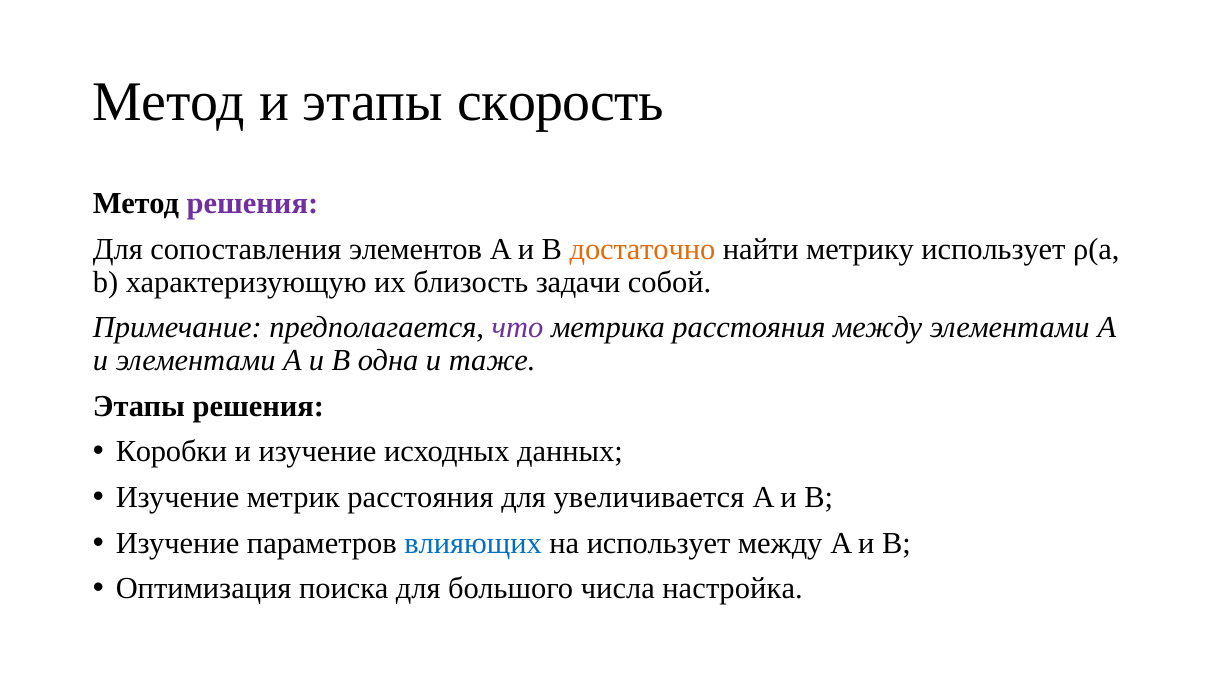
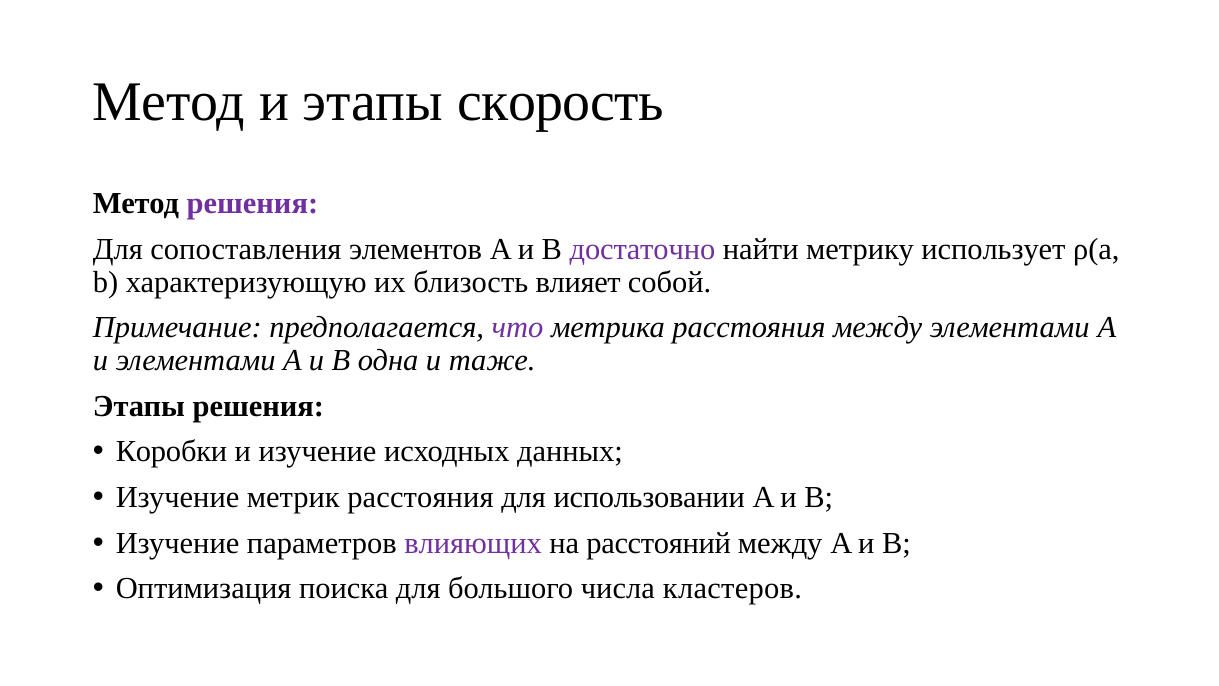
достаточно colour: orange -> purple (642, 249)
задачи: задачи -> влияет (578, 282)
увеличивается: увеличивается -> использовании (649, 497)
влияющих colour: blue -> purple (473, 543)
на использует: использует -> расстояний (659, 543)
настройка: настройка -> кластеров (732, 588)
